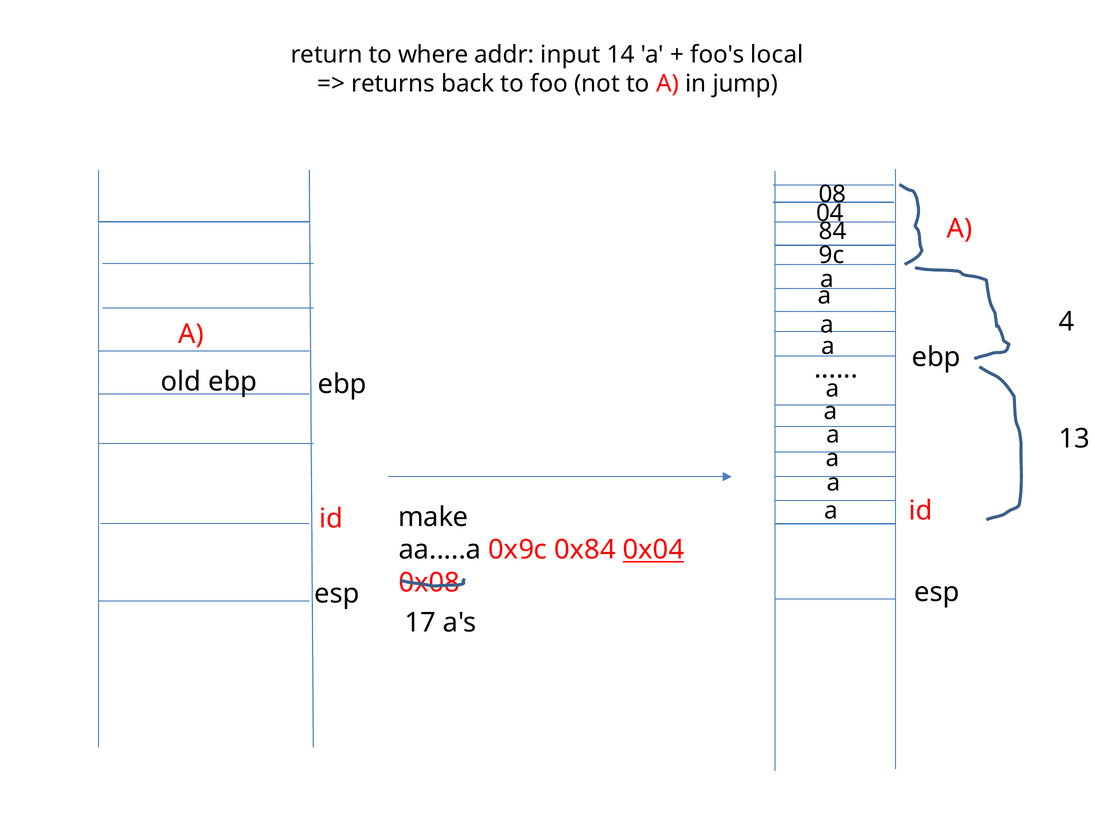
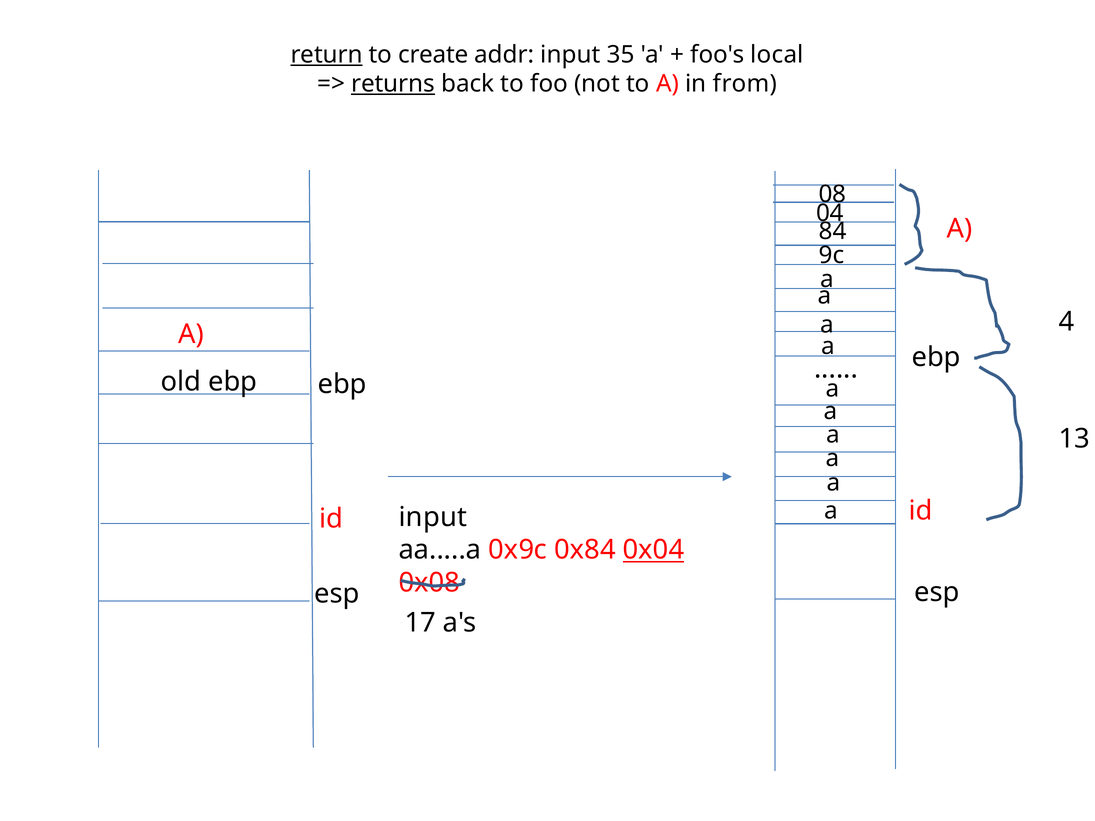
return underline: none -> present (327, 55)
where: where -> create (433, 55)
14: 14 -> 35 (621, 55)
returns underline: none -> present (393, 84)
jump: jump -> from (745, 84)
id make: make -> input (433, 517)
